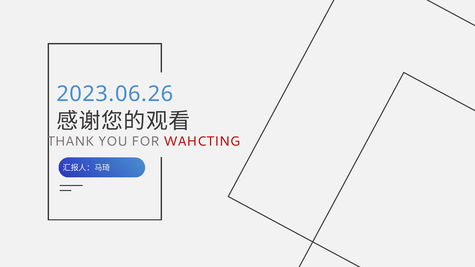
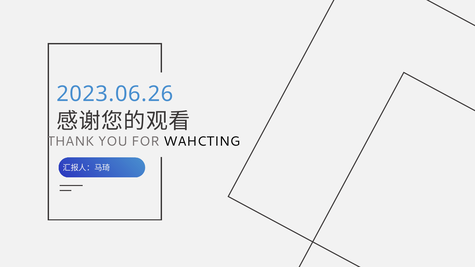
WAHCTING colour: red -> black (202, 142)
